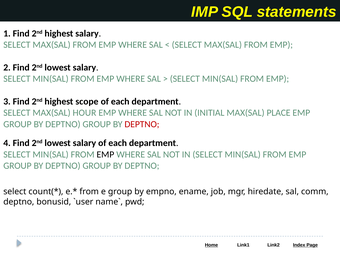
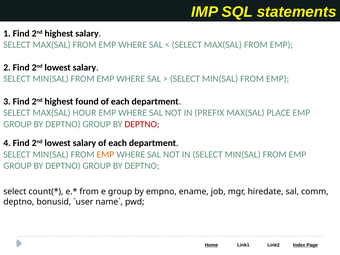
scope: scope -> found (87, 102)
INITIAL: INITIAL -> PREFIX (209, 113)
EMP colour: black -> orange (105, 154)
